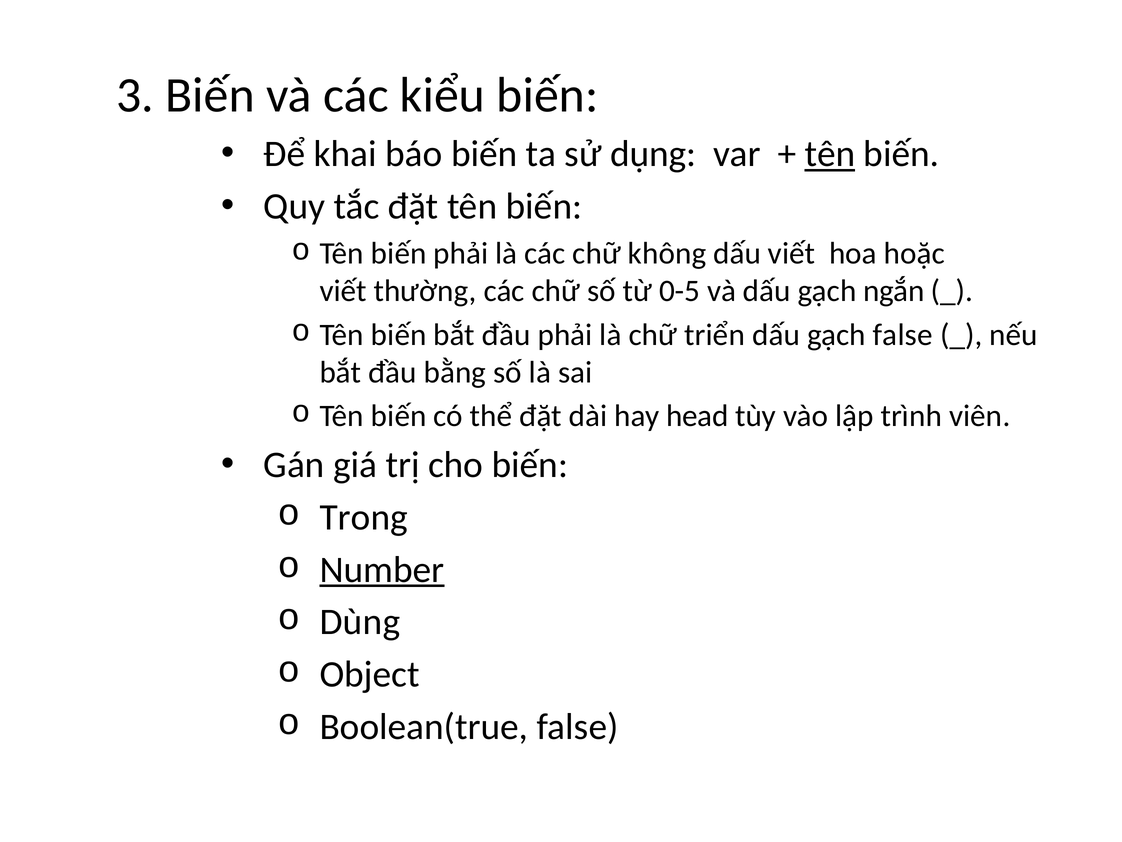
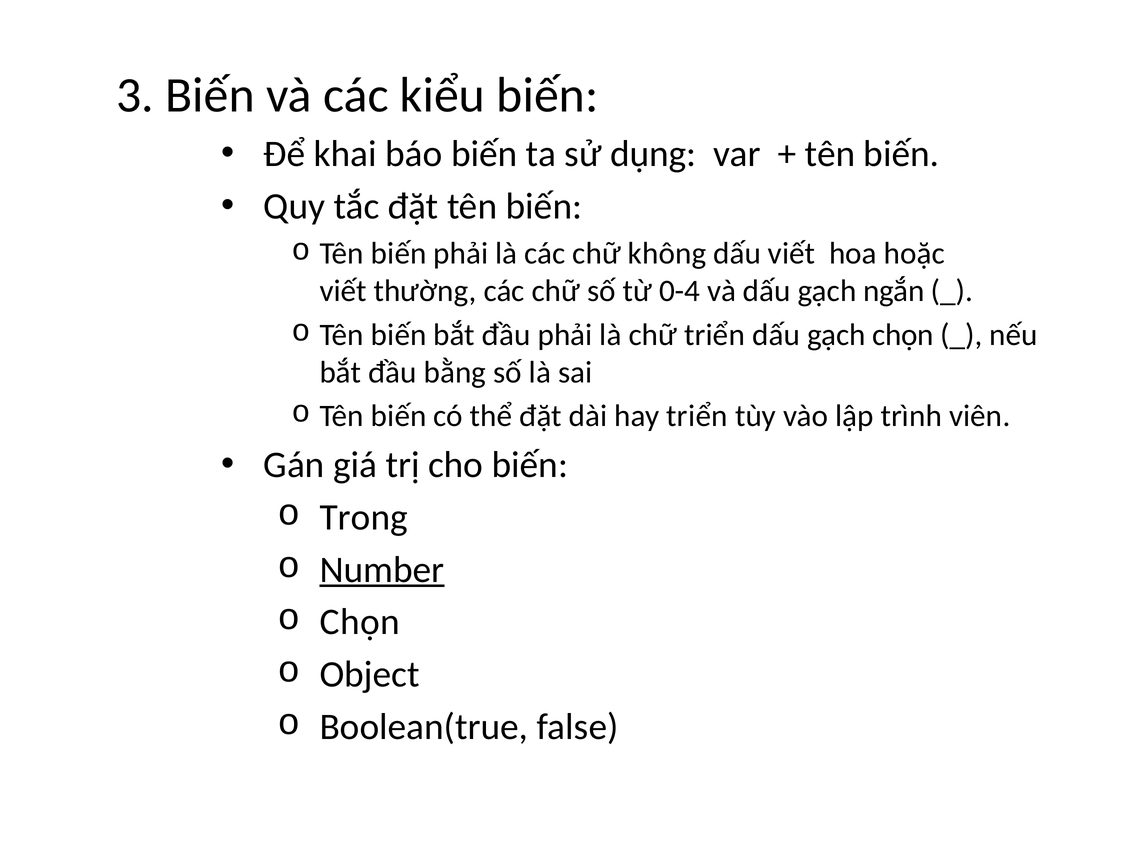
tên underline: present -> none (830, 154)
0-5: 0-5 -> 0-4 (680, 291)
gạch false: false -> chọn (903, 335)
hay head: head -> triển (697, 416)
Dùng: Dùng -> Chọn (360, 622)
